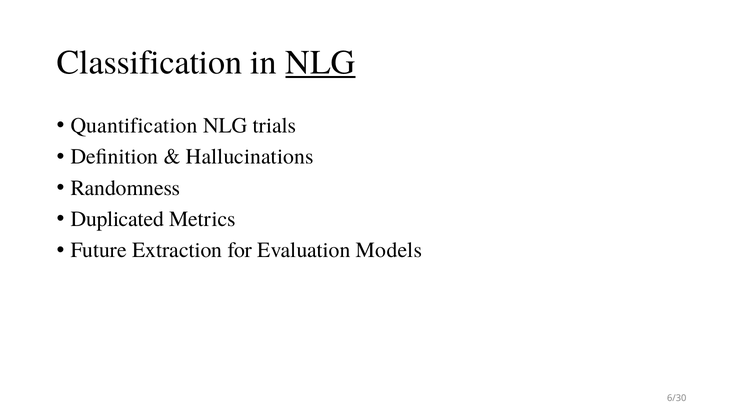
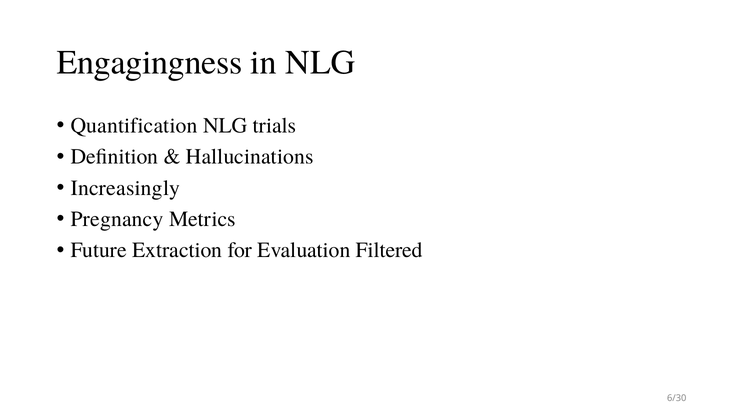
Classification: Classification -> Engagingness (149, 62)
NLG underline: present -> none (320, 62)
Randomness: Randomness -> Increasingly (125, 188)
Duplicated: Duplicated -> Pregnancy (117, 219)
Models: Models -> Filtered (389, 250)
